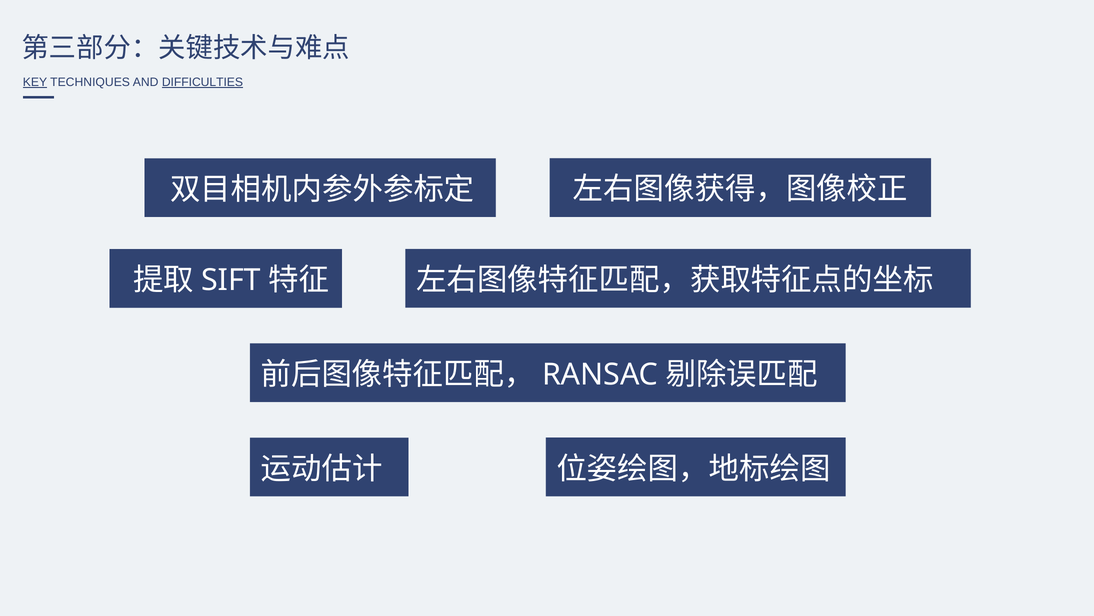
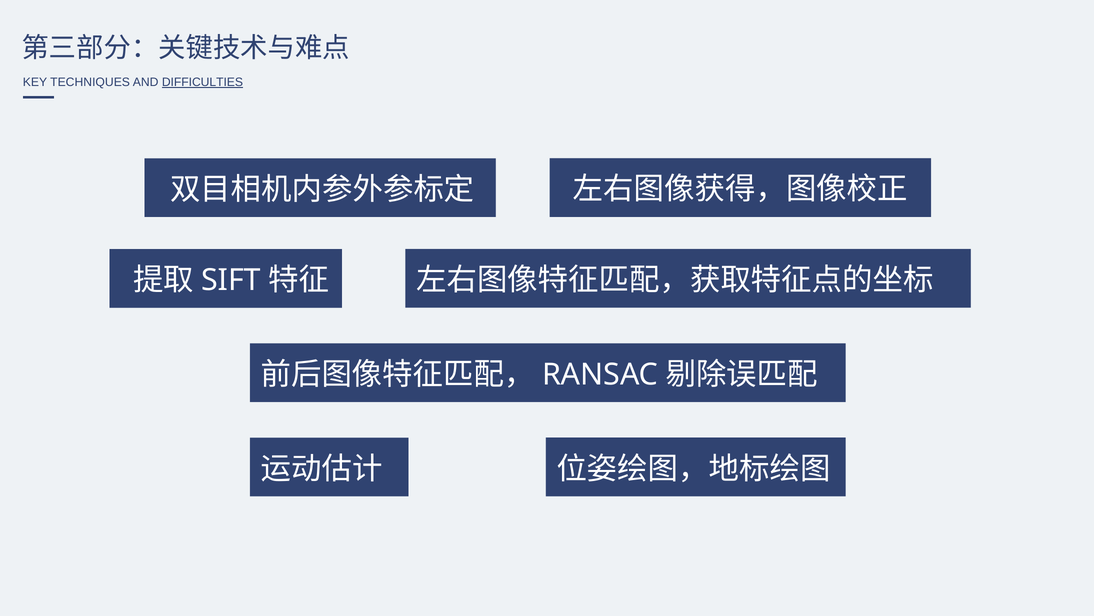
KEY underline: present -> none (35, 82)
